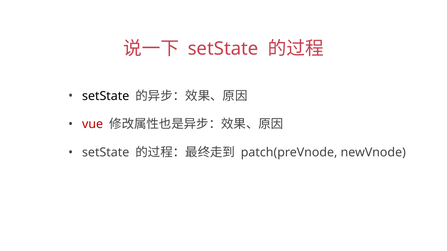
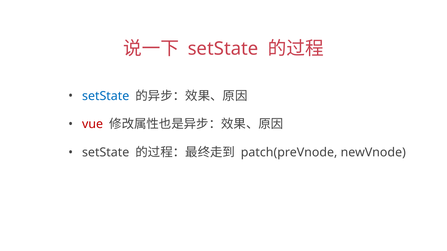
setState colour: black -> blue (106, 96)
